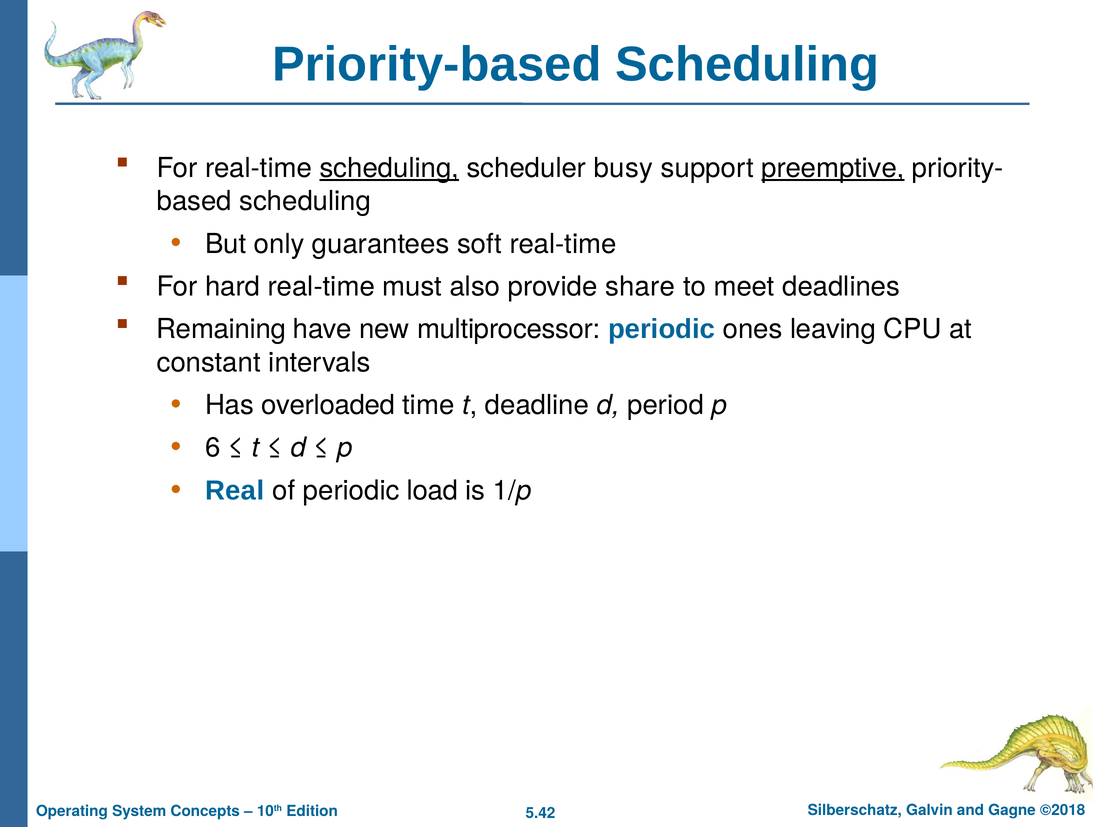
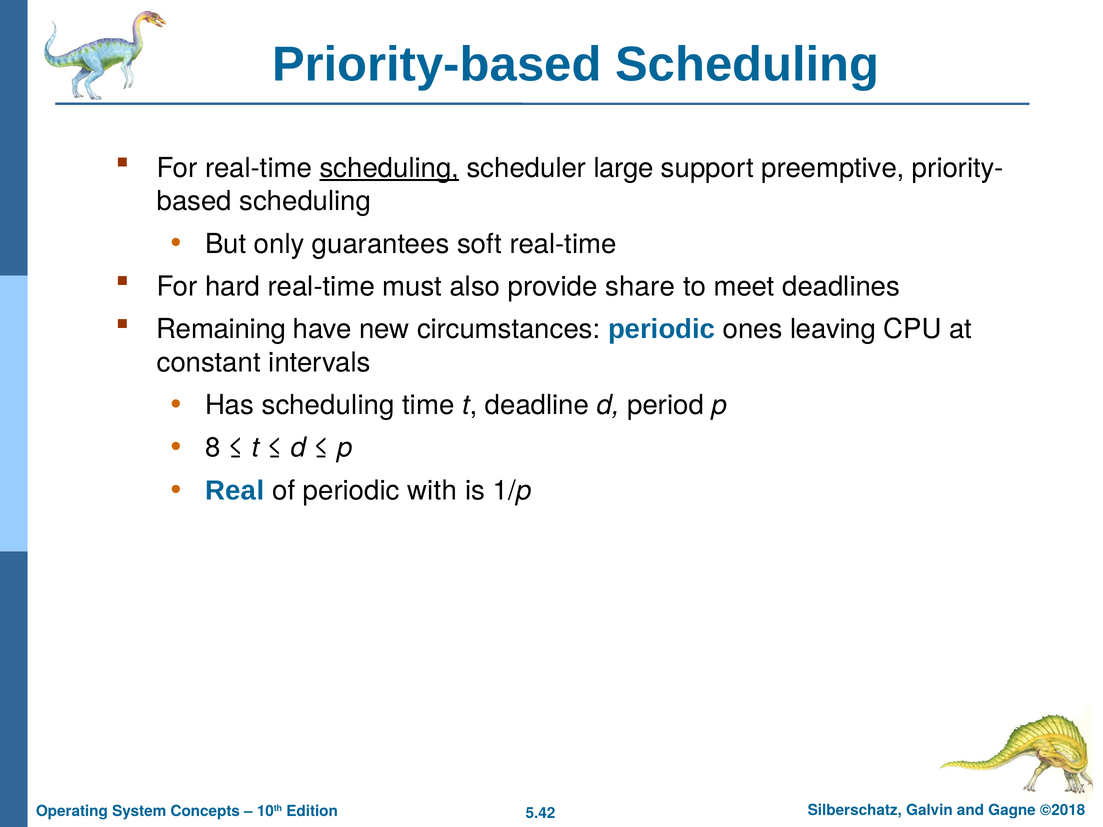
busy: busy -> large (624, 168)
preemptive underline: present -> none (833, 168)
multiprocessor: multiprocessor -> circumstances (509, 329)
Has overloaded: overloaded -> scheduling (328, 405)
6: 6 -> 8 (213, 448)
load: load -> with (432, 491)
